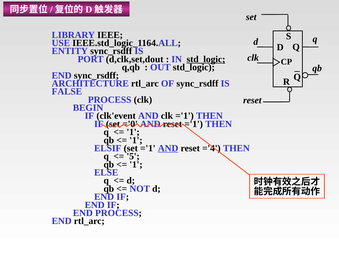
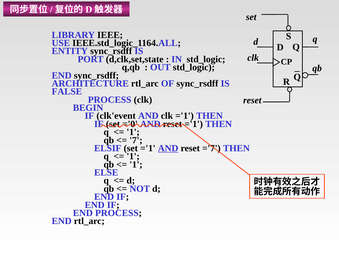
d,clk,set,dout: d,clk,set,dout -> d,clk,set,state (135, 59)
std_logic underline: present -> none (206, 59)
1: 1 -> 7 (136, 140)
='4: ='4 -> ='7 (211, 148)
5: 5 -> 1 (133, 156)
